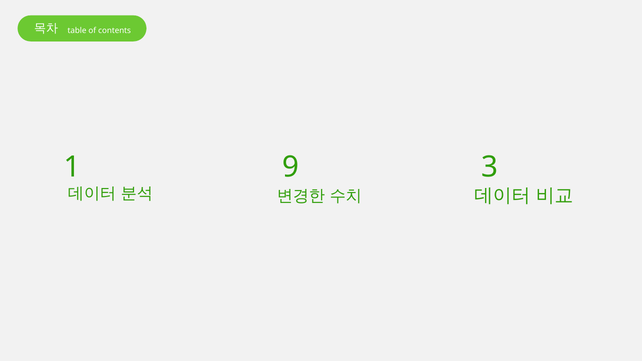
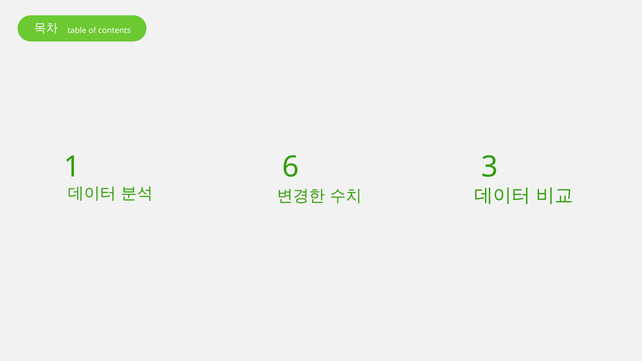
9: 9 -> 6 (291, 167)
